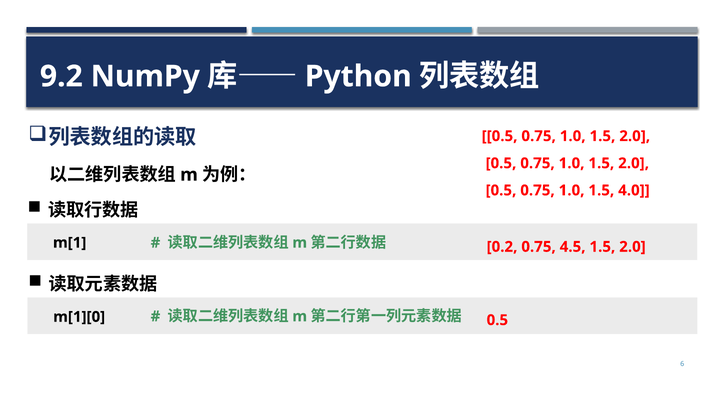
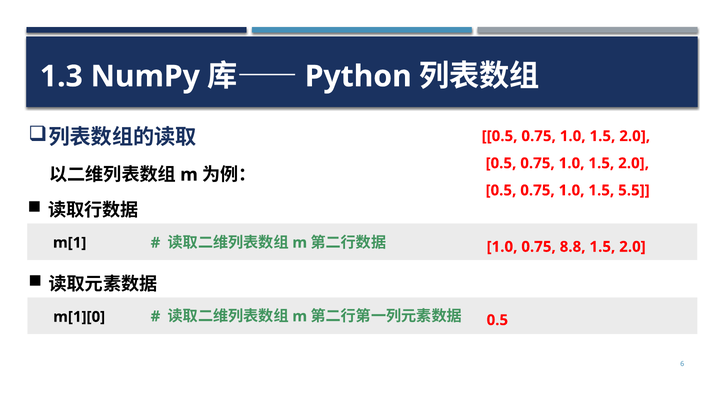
9.2: 9.2 -> 1.3 (61, 76)
4.0: 4.0 -> 5.5 (634, 190)
0.2: 0.2 -> 1.0 (502, 247)
4.5: 4.5 -> 8.8 (573, 247)
